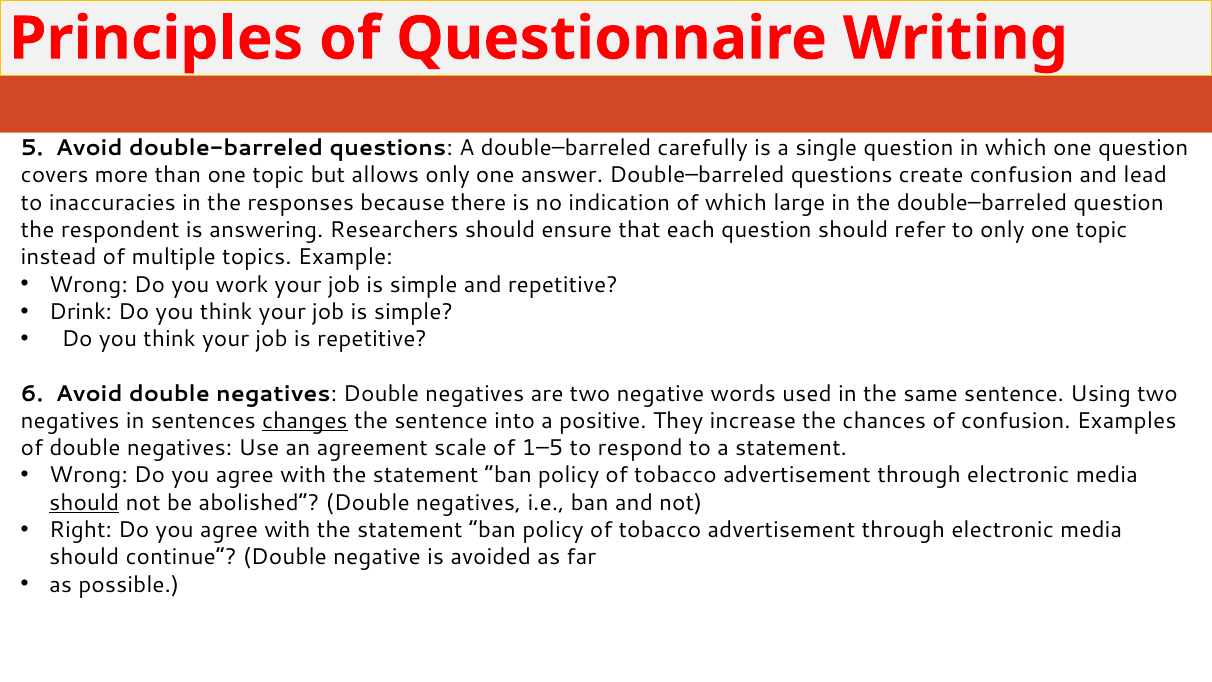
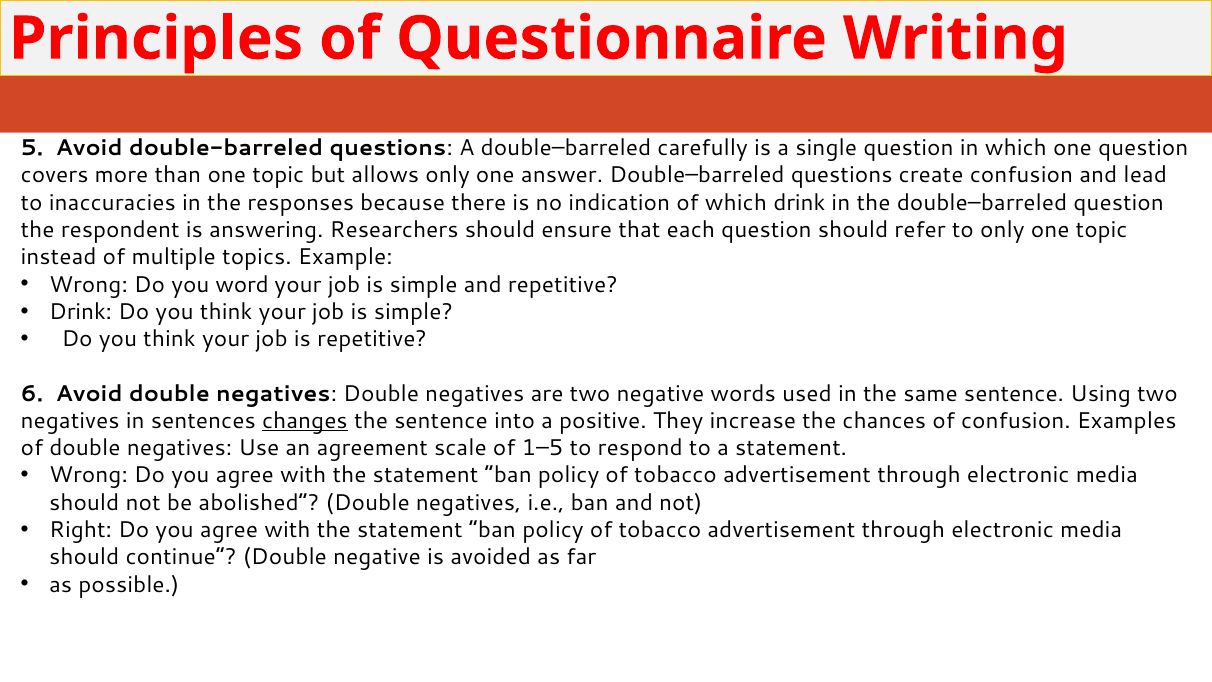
which large: large -> drink (799, 203)
work: work -> word (242, 284)
should underline: present -> none (84, 503)
